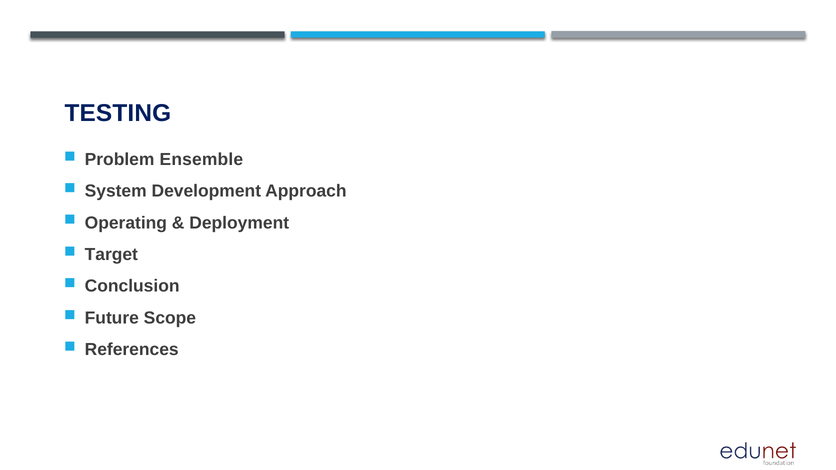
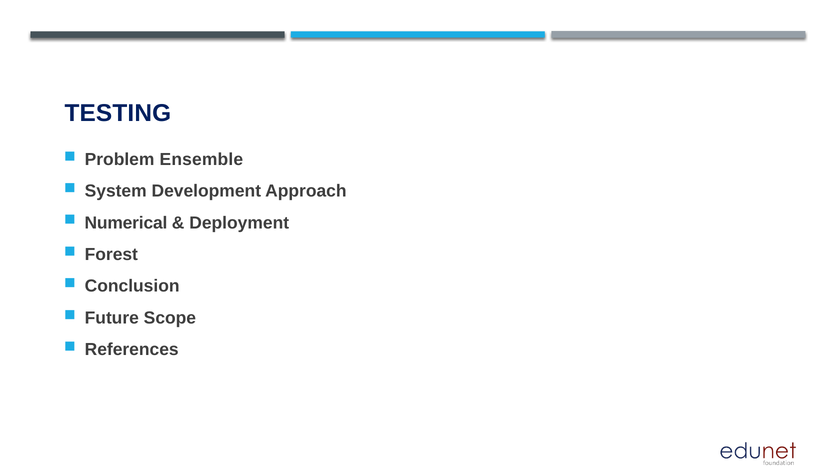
Operating: Operating -> Numerical (126, 223)
Target: Target -> Forest (111, 255)
